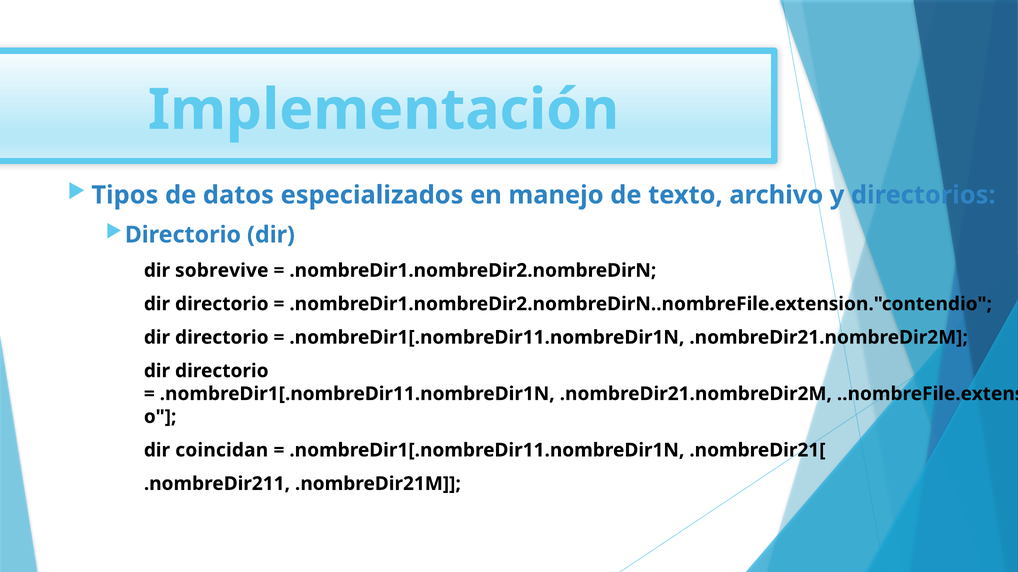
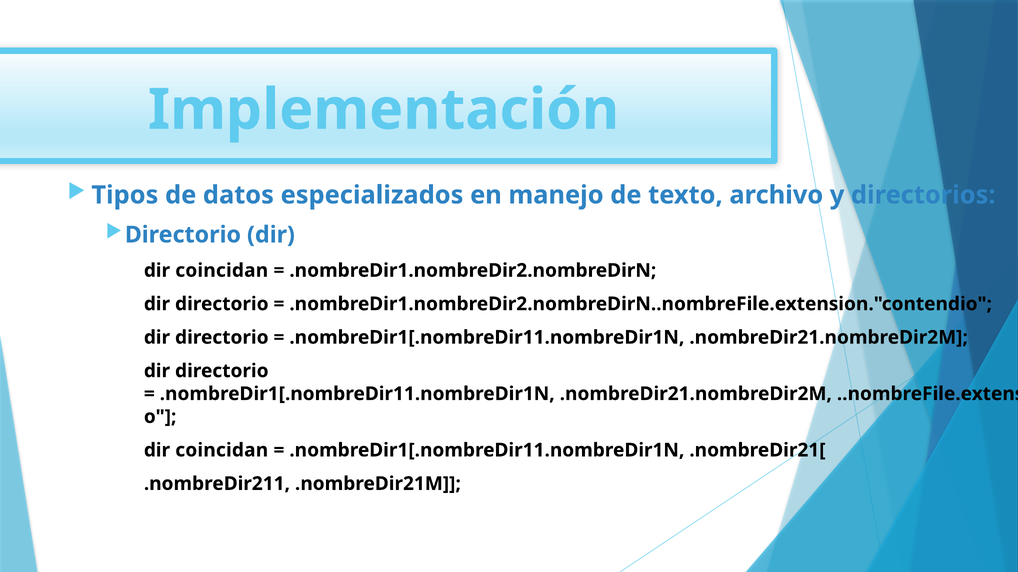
sobrevive: sobrevive -> coincidan (222, 271)
